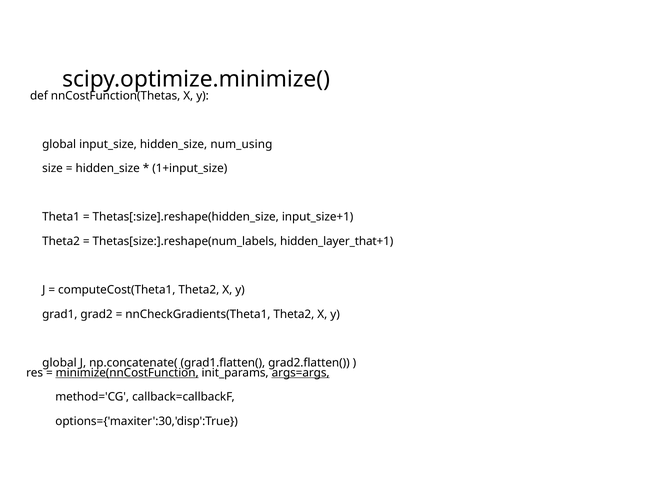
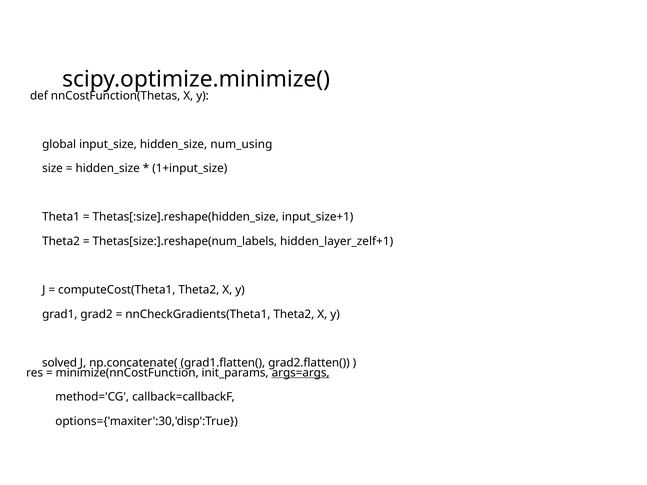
hidden_layer_that+1: hidden_layer_that+1 -> hidden_layer_zelf+1 (337, 242)
global: global -> solved (60, 363)
minimize(nnCostFunction underline: present -> none (127, 373)
